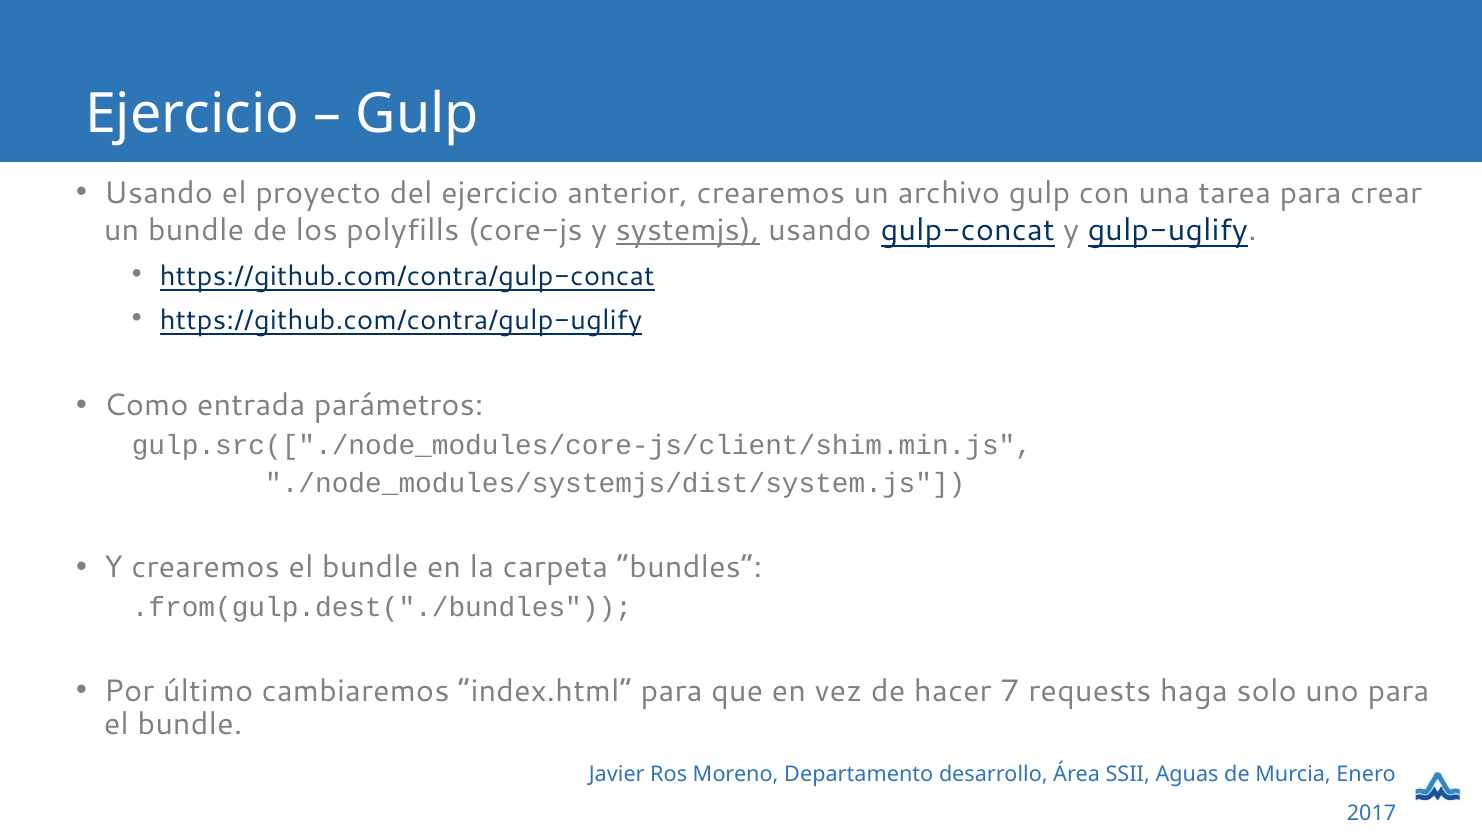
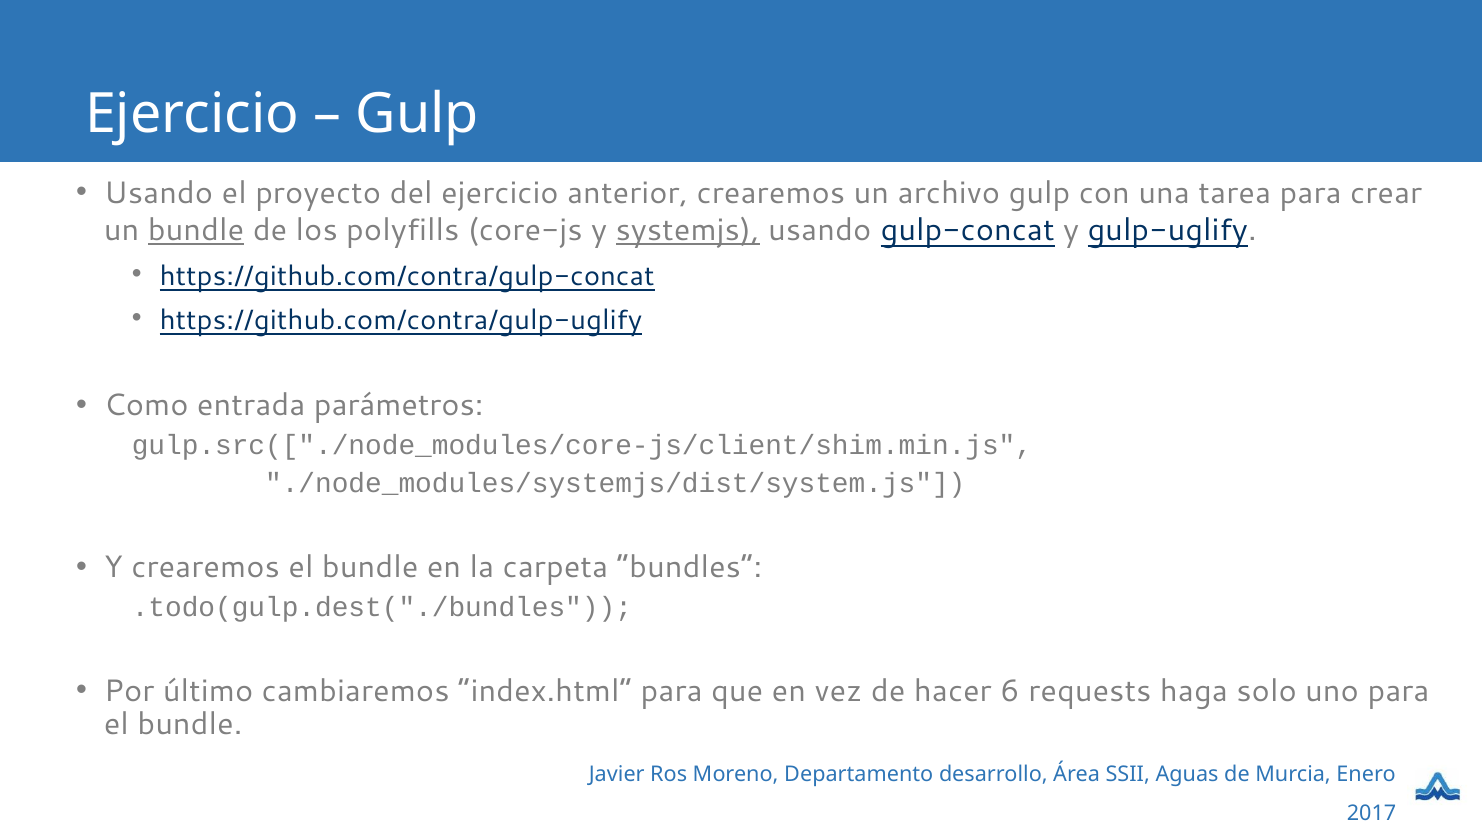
bundle underline: none -> present (196, 230)
.from(gulp.dest("./bundles: .from(gulp.dest("./bundles -> .todo(gulp.dest("./bundles (382, 607)
7: 7 -> 6 (1010, 691)
